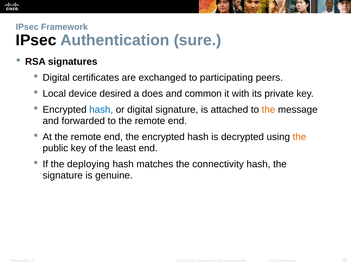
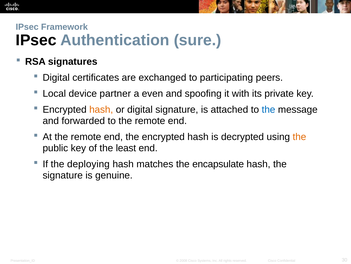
desired: desired -> partner (115, 93)
does: does -> even (152, 93)
common: common -> spoofing (203, 93)
hash colour: blue -> orange (101, 109)
the colour: orange -> blue (269, 109)
connectivity: connectivity -> encapsulate (218, 164)
